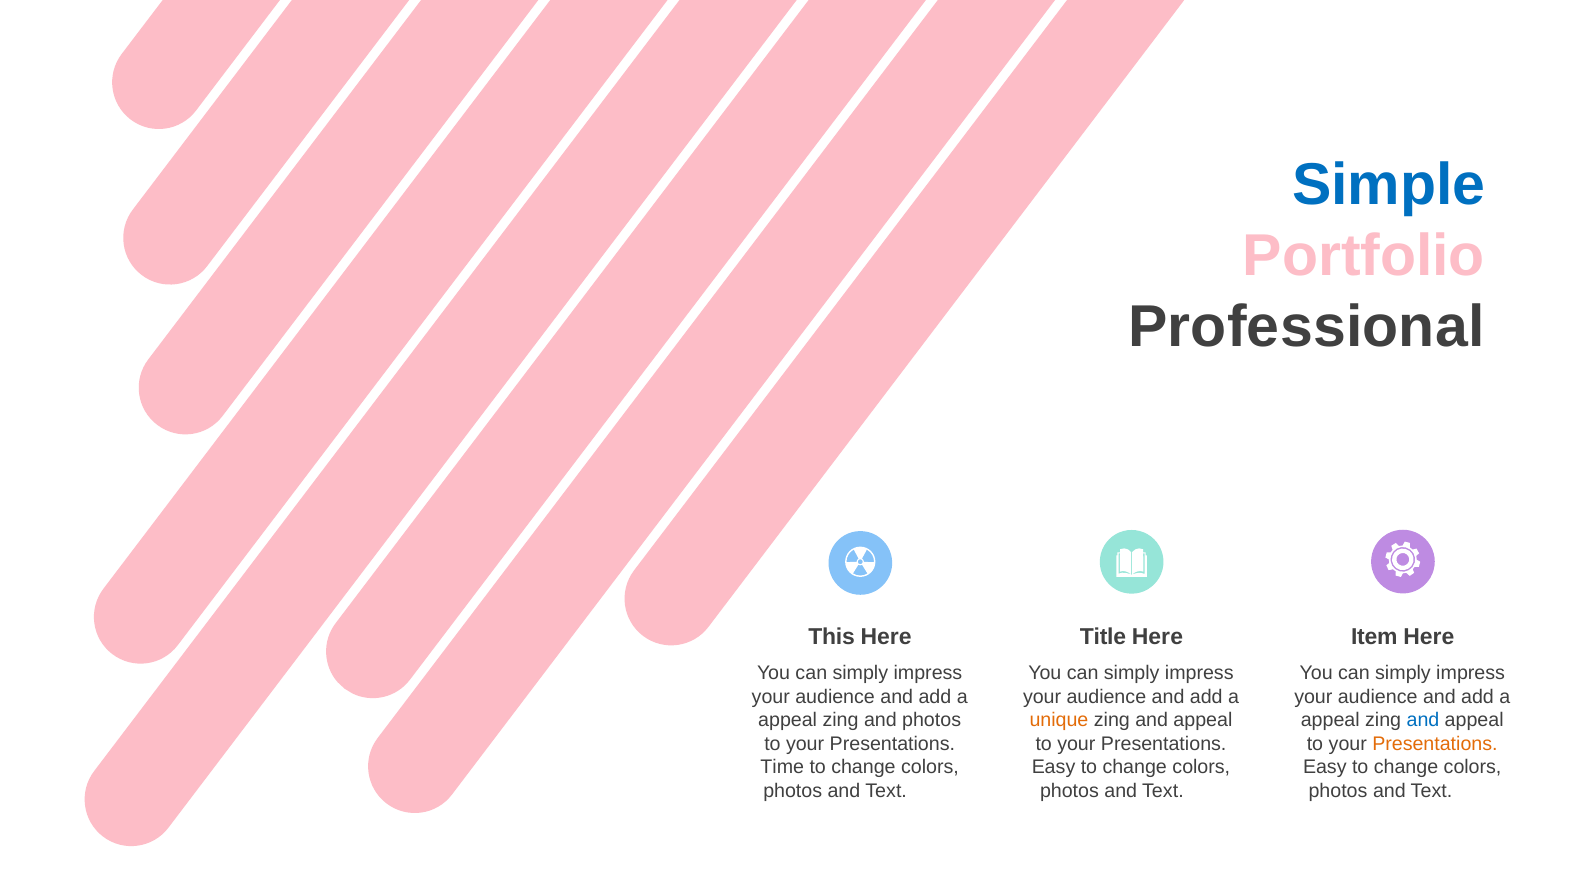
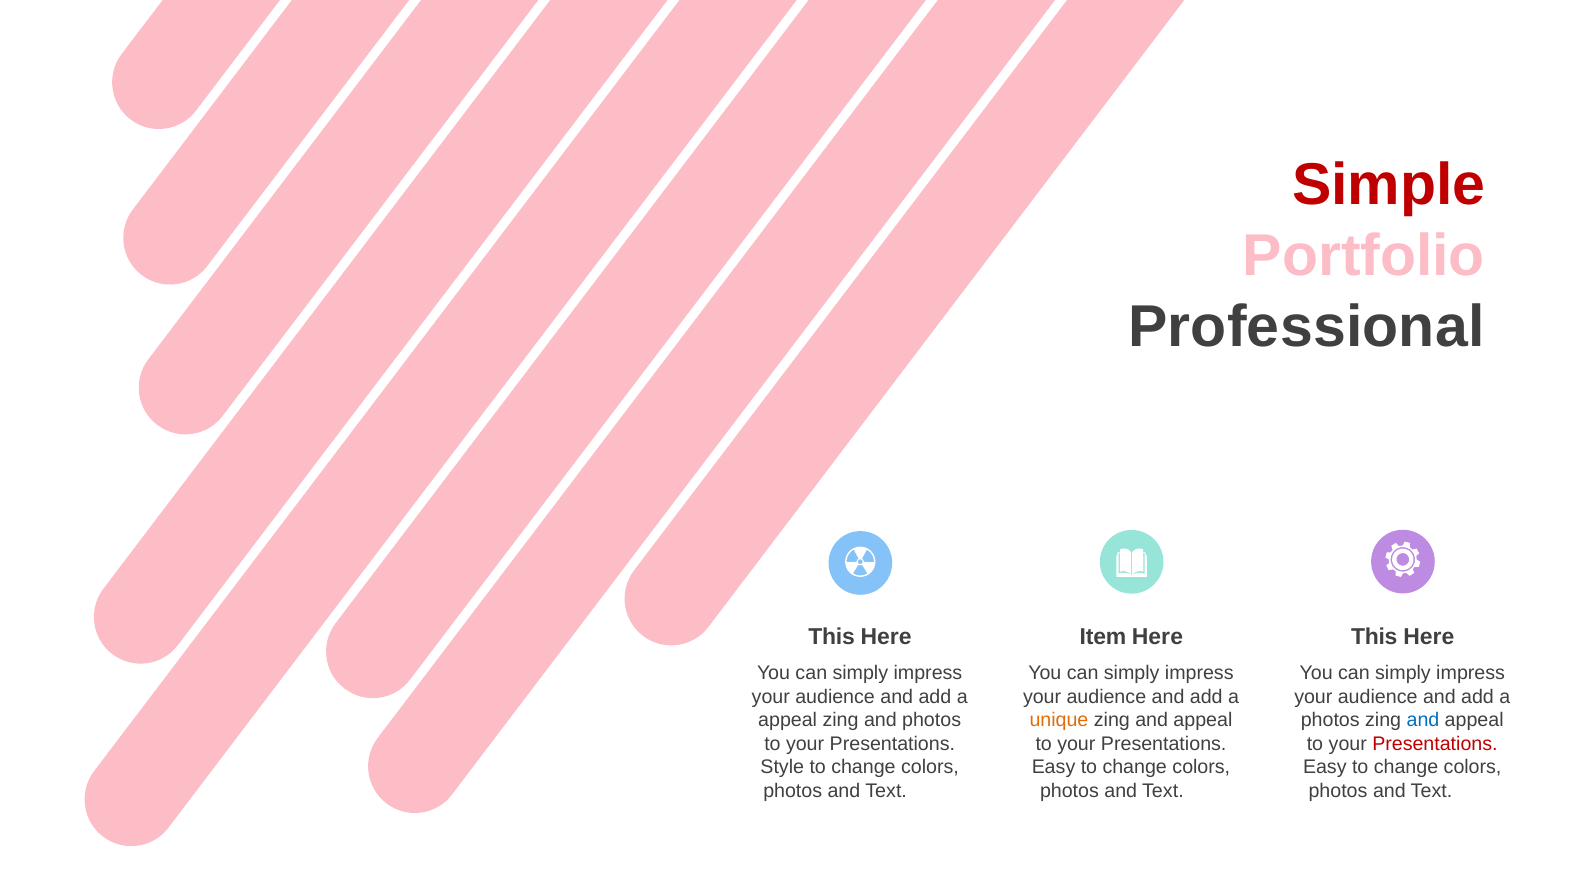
Simple colour: blue -> red (1389, 185)
Title: Title -> Item (1103, 636)
Item: Item -> This (1374, 636)
appeal: appeal -> photos (1330, 720)
Presentations colour: orange -> red (1435, 744)
Time: Time -> Style (782, 767)
